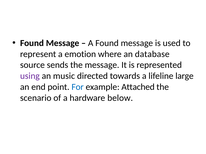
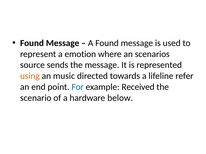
database: database -> scenarios (152, 54)
using colour: purple -> orange (30, 76)
large: large -> refer (184, 76)
Attached: Attached -> Received (138, 87)
